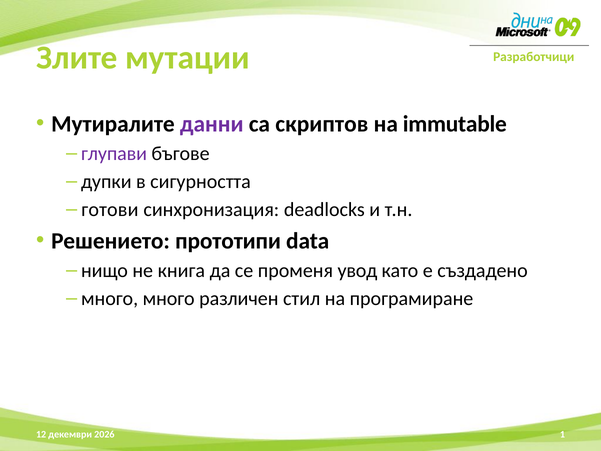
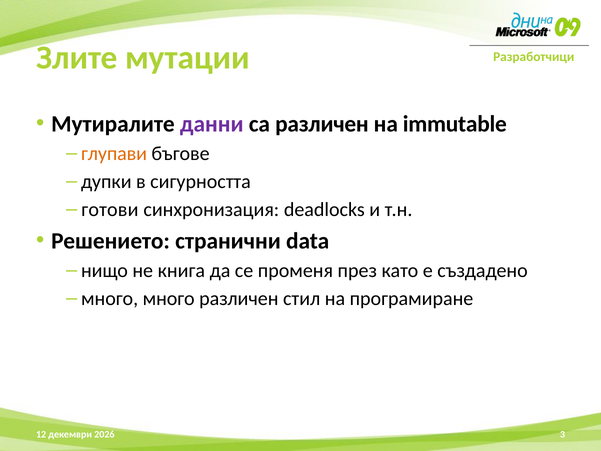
са скриптов: скриптов -> различен (322, 124)
глупави colour: purple -> orange (114, 154)
прототипи: прототипи -> странични (228, 241)
увод: увод -> през (357, 271)
1: 1 -> 3 (562, 434)
